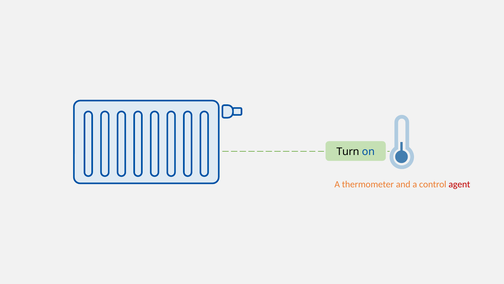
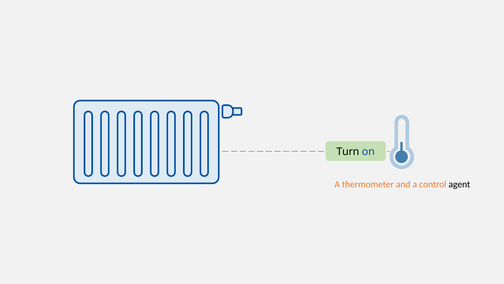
agent colour: red -> black (459, 184)
